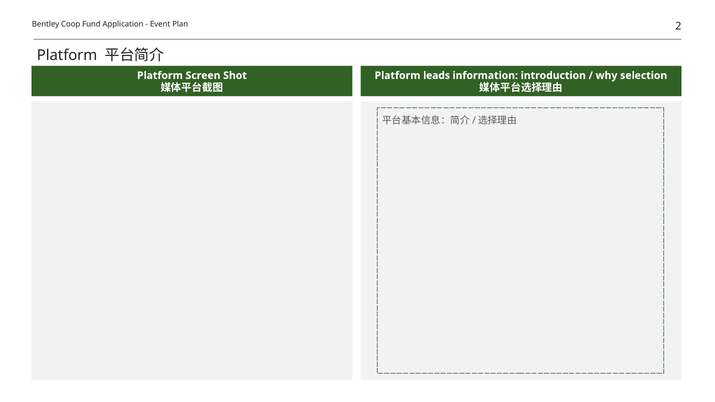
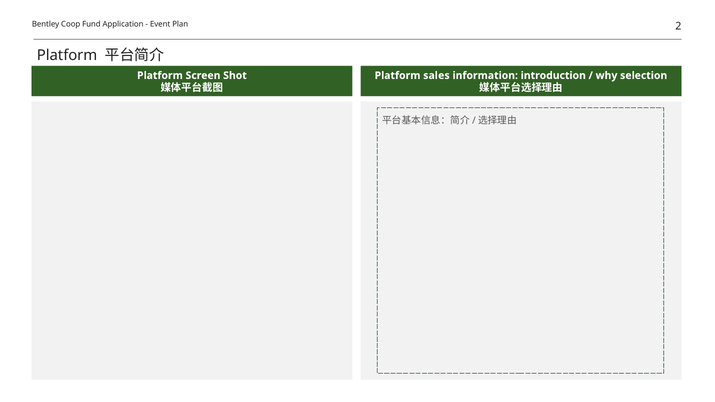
leads: leads -> sales (436, 76)
